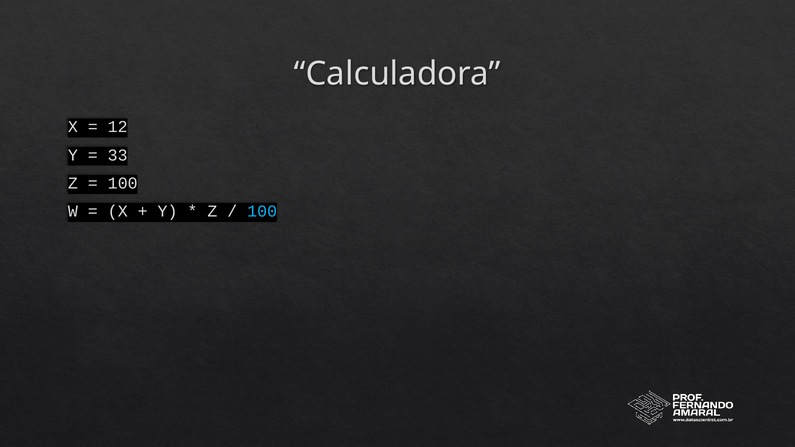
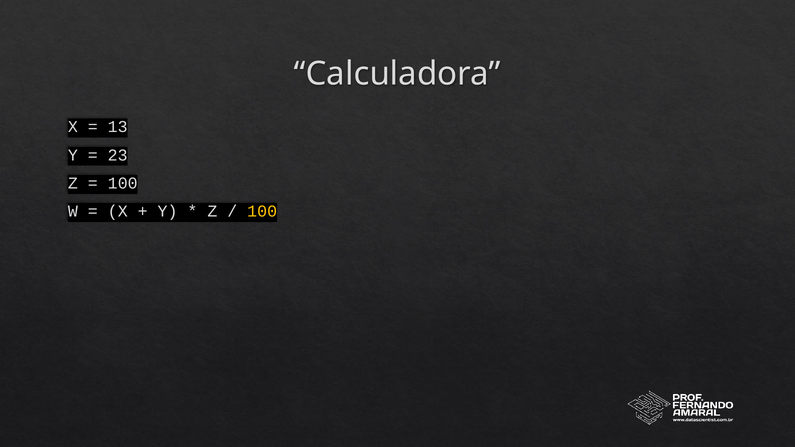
12: 12 -> 13 (118, 127)
33: 33 -> 23 (118, 155)
100 colour: light blue -> yellow (262, 212)
